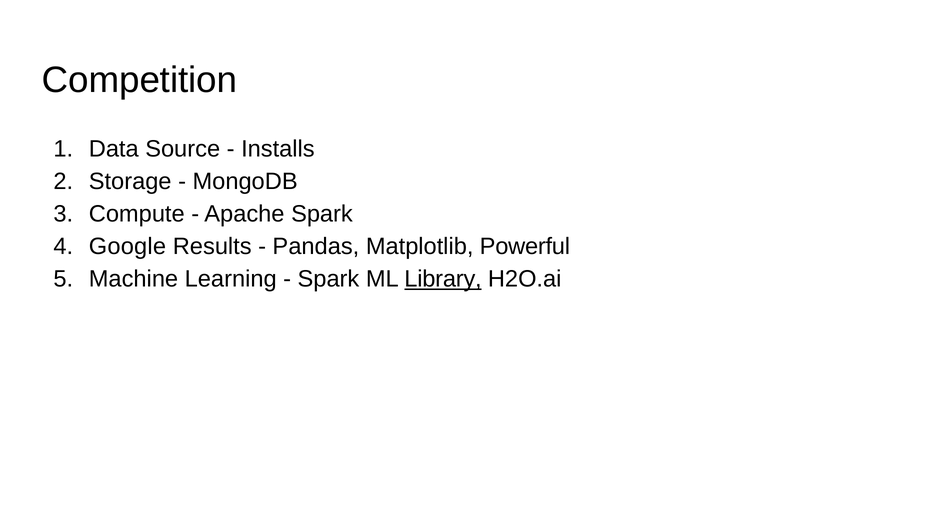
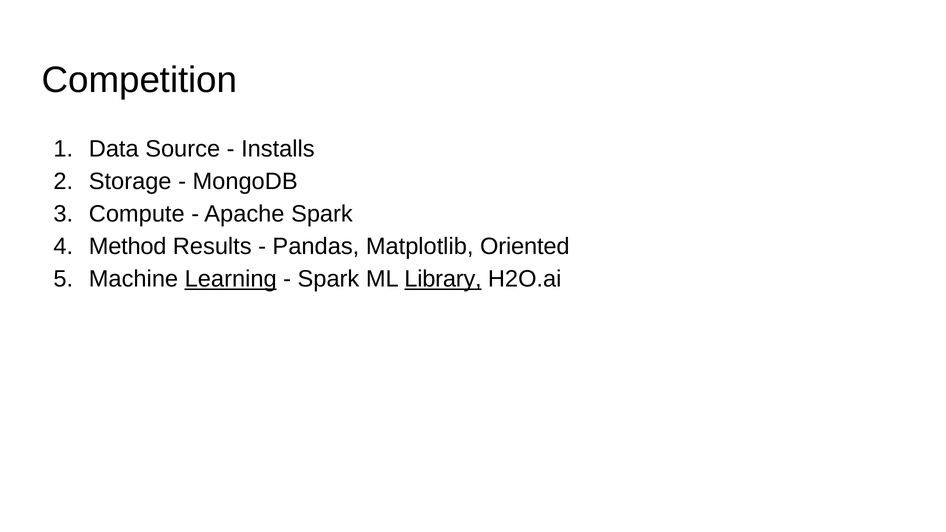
Google: Google -> Method (128, 247)
Powerful: Powerful -> Oriented (525, 247)
Learning underline: none -> present (231, 279)
